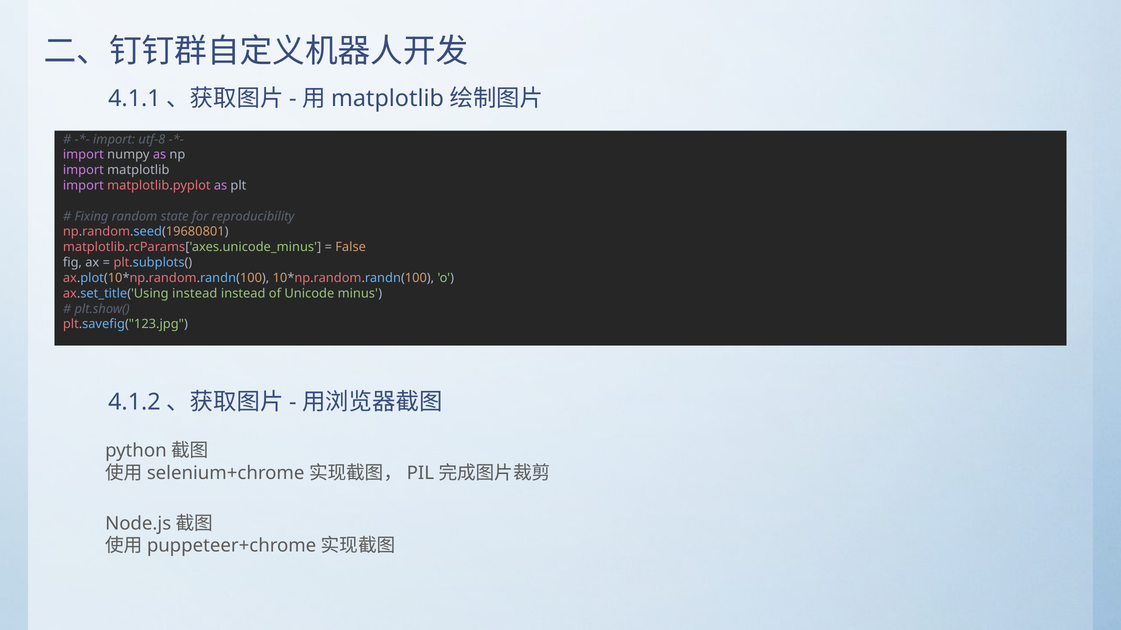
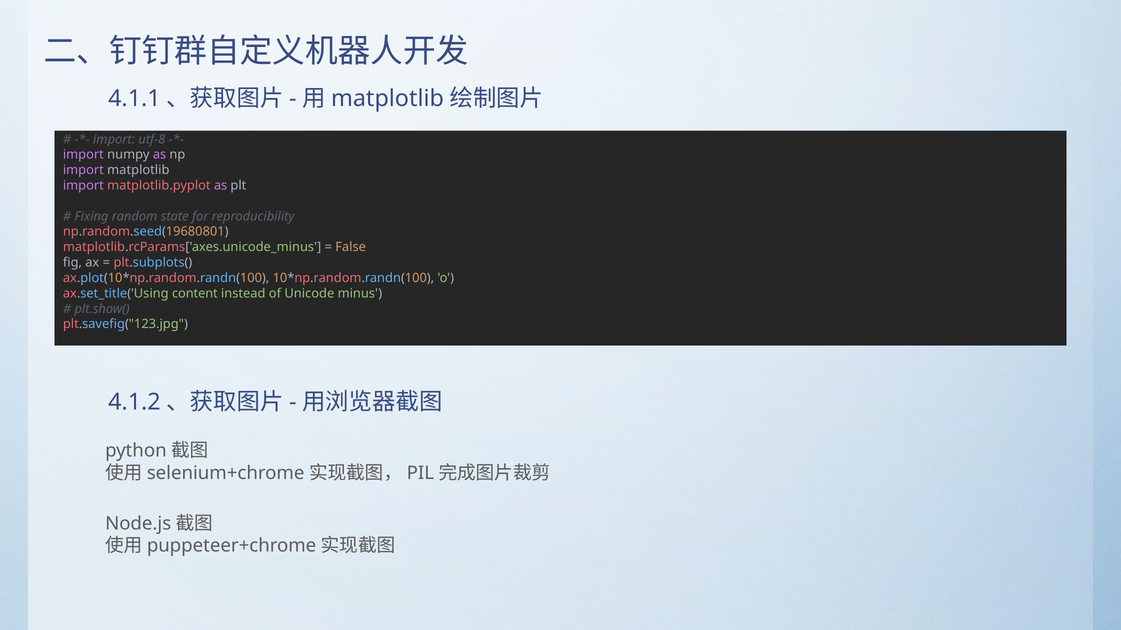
ax.set_title('Using instead: instead -> content (195, 294)
